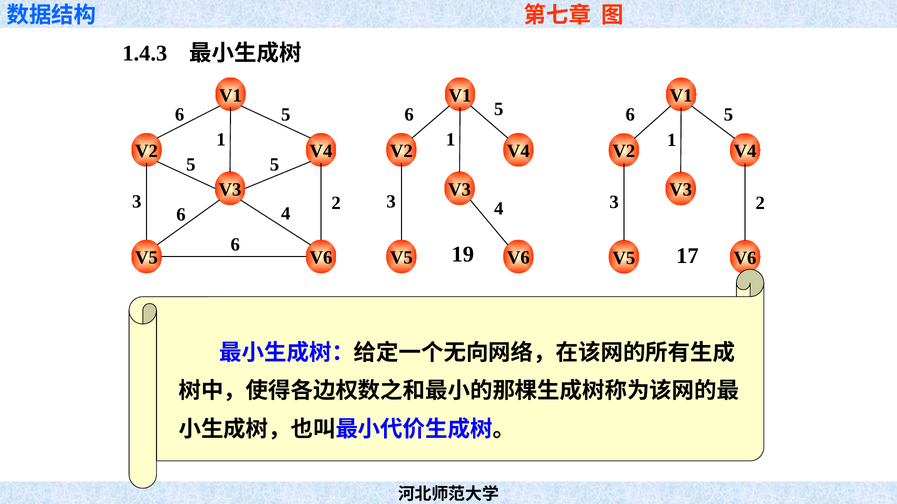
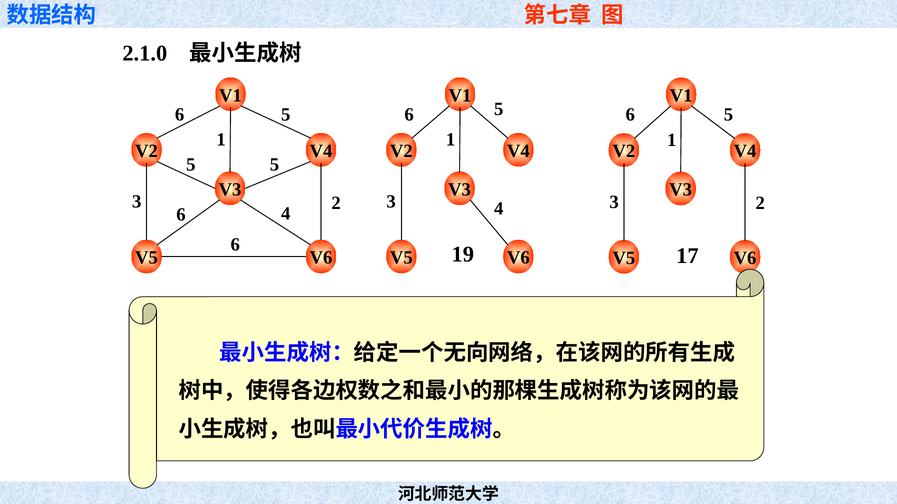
1.4.3: 1.4.3 -> 2.1.0 (145, 53)
